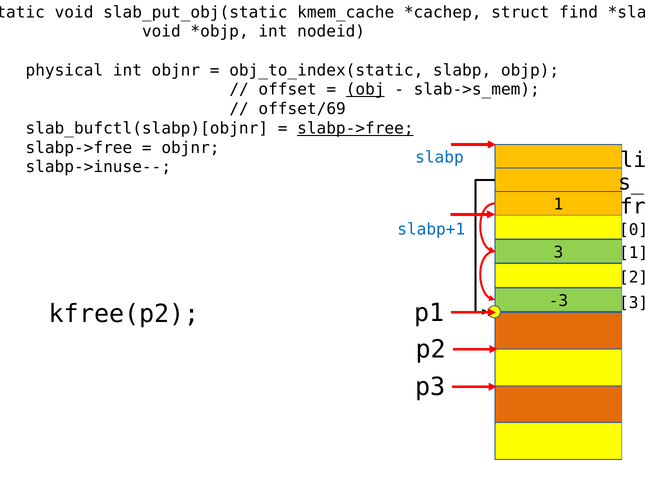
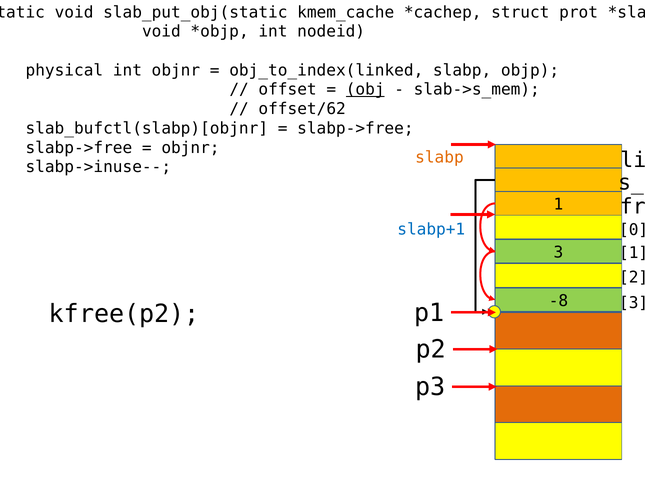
find: find -> prot (579, 12)
obj_to_index(static: obj_to_index(static -> obj_to_index(linked (326, 70)
offset/69: offset/69 -> offset/62 (302, 109)
slabp->free underline: present -> none (355, 128)
slabp colour: blue -> orange (439, 157)
-3: -3 -> -8 (558, 301)
